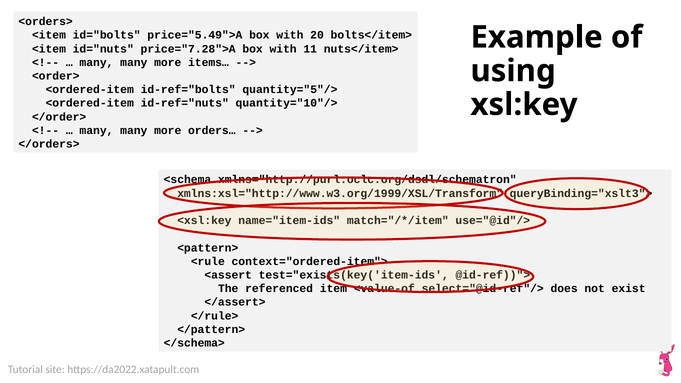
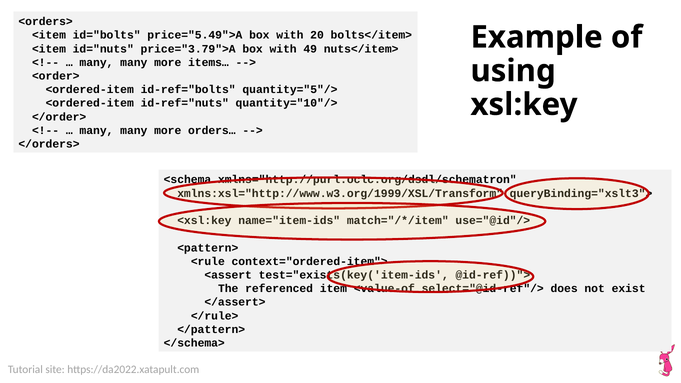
price="7.28">A: price="7.28">A -> price="3.79">A (188, 49)
11: 11 -> 49 (310, 49)
